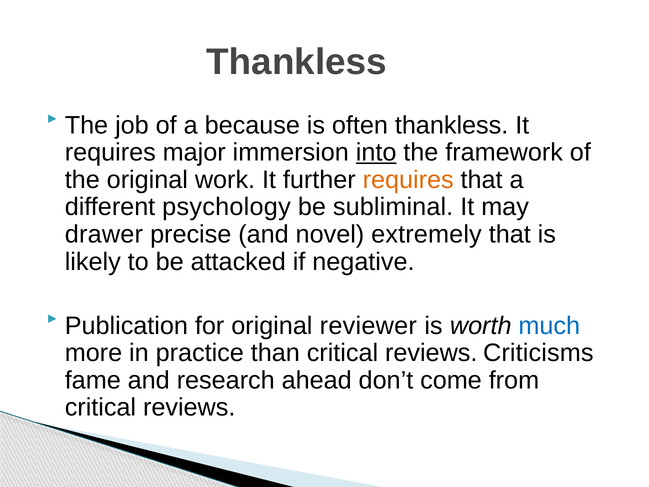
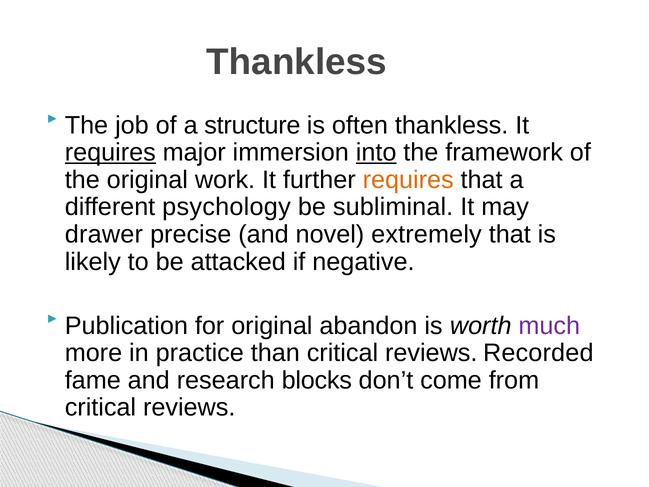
because: because -> structure (252, 125)
requires underline: none -> present (110, 153)
reviewer: reviewer -> abandon (368, 326)
much colour: blue -> purple (549, 326)
Criticisms: Criticisms -> Recorded (538, 353)
ahead: ahead -> blocks (317, 380)
